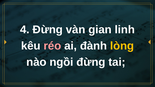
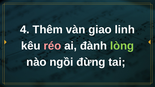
4 Đừng: Đừng -> Thêm (48, 30)
gian: gian -> giao (100, 30)
lòng colour: yellow -> light green (122, 46)
